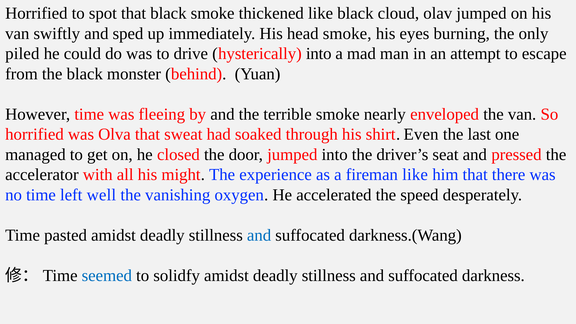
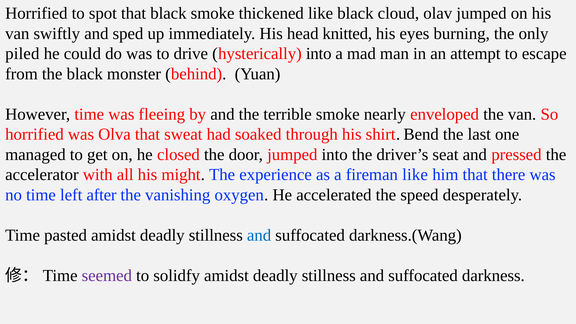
head smoke: smoke -> knitted (347, 34)
Even: Even -> Bend (421, 134)
well: well -> after (102, 195)
seemed colour: blue -> purple (107, 276)
